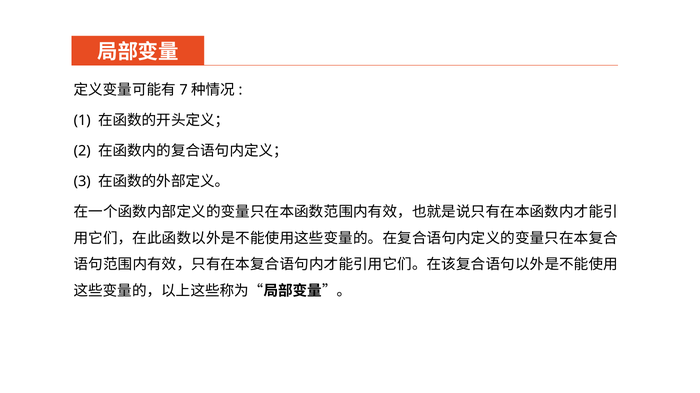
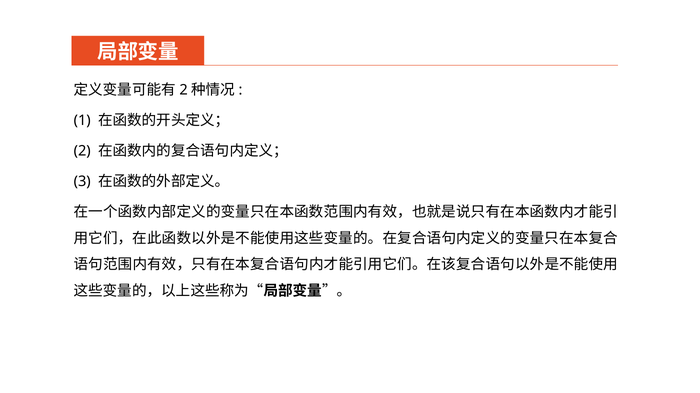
7: 7 -> 2 (184, 90)
